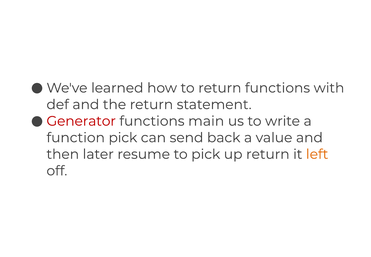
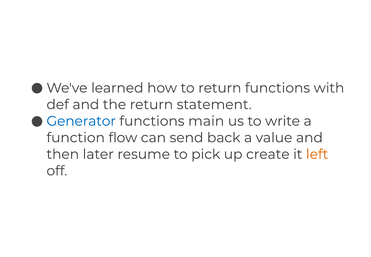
Generator colour: red -> blue (81, 121)
function pick: pick -> flow (123, 138)
up return: return -> create (268, 154)
